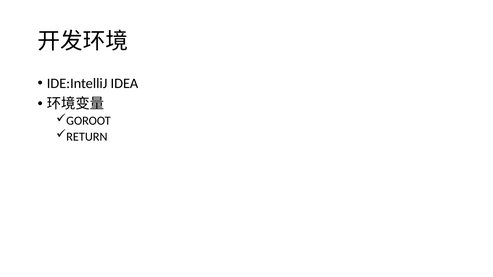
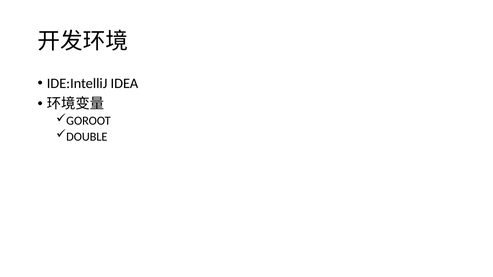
RETURN: RETURN -> DOUBLE (87, 137)
